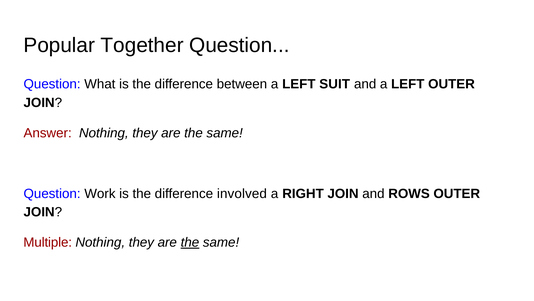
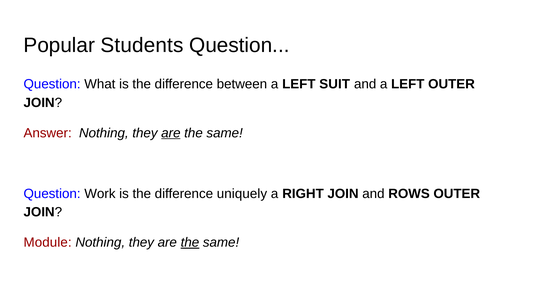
Together: Together -> Students (142, 45)
are underline: none -> present (171, 133)
involved: involved -> uniquely (242, 193)
Multiple: Multiple -> Module (48, 242)
